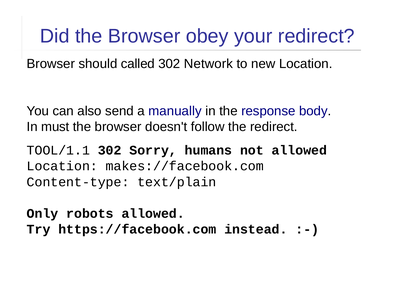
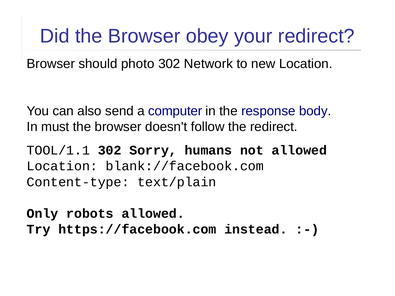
called: called -> photo (138, 64)
manually: manually -> computer (175, 111)
makes://facebook.com: makes://facebook.com -> blank://facebook.com (185, 166)
